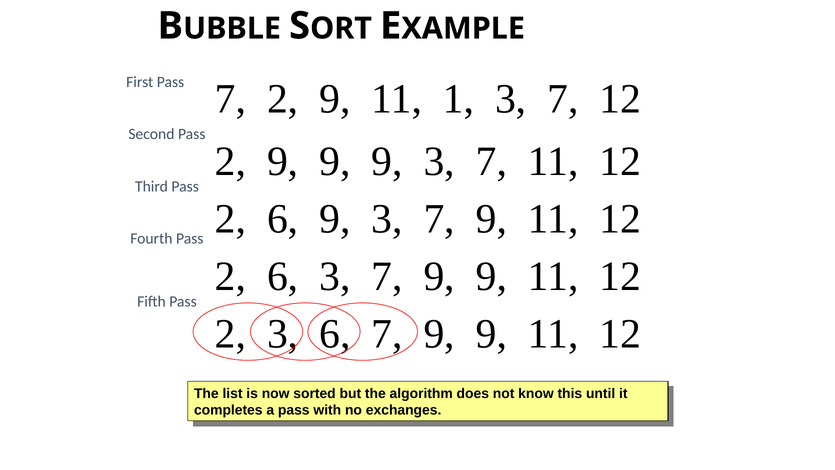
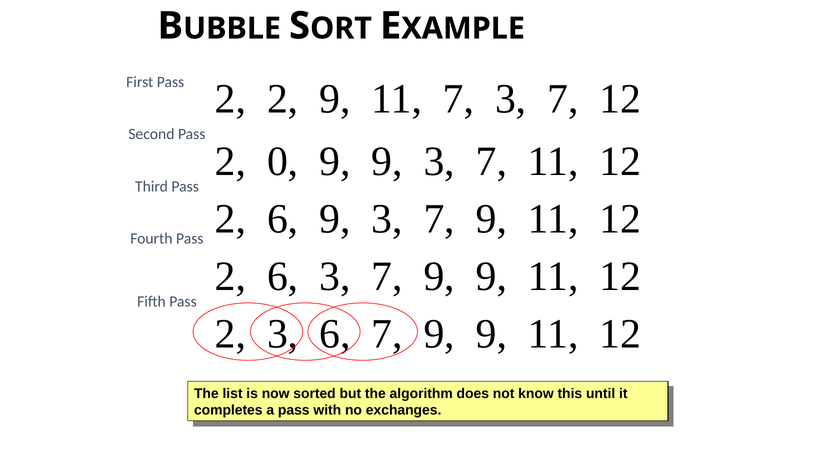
7: 7 -> 2 (231, 99)
11 1: 1 -> 7 (459, 99)
9: 9 -> 0 (283, 161)
